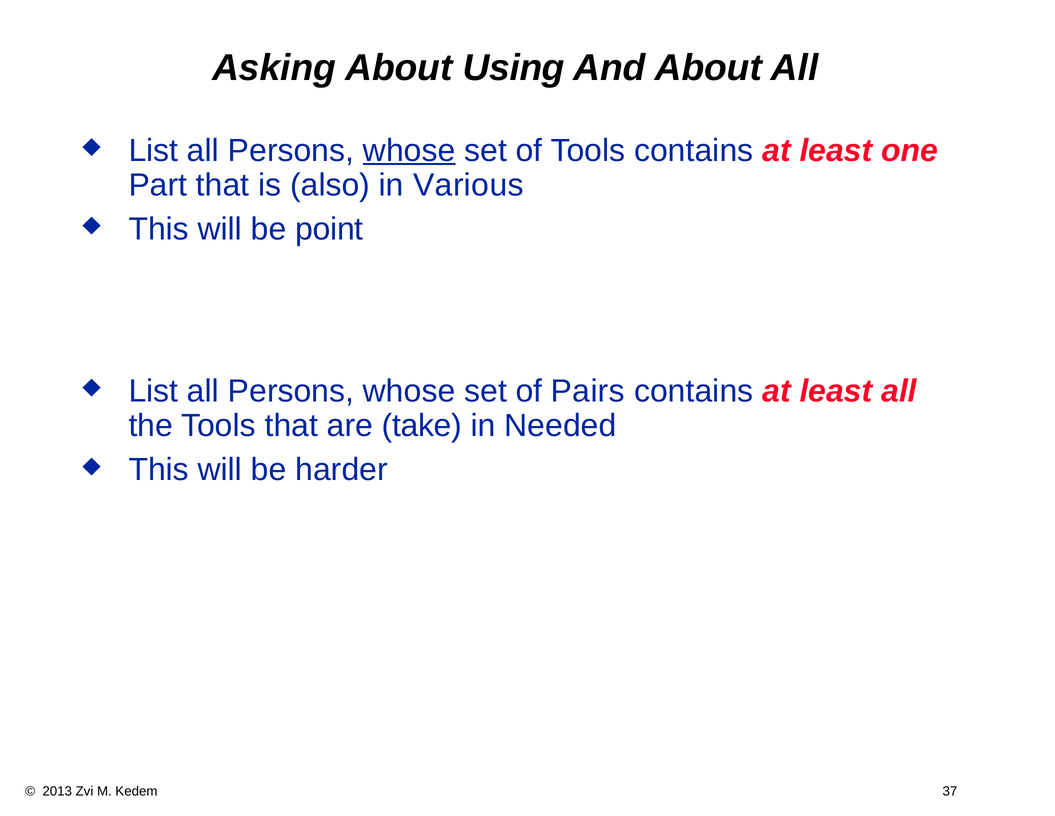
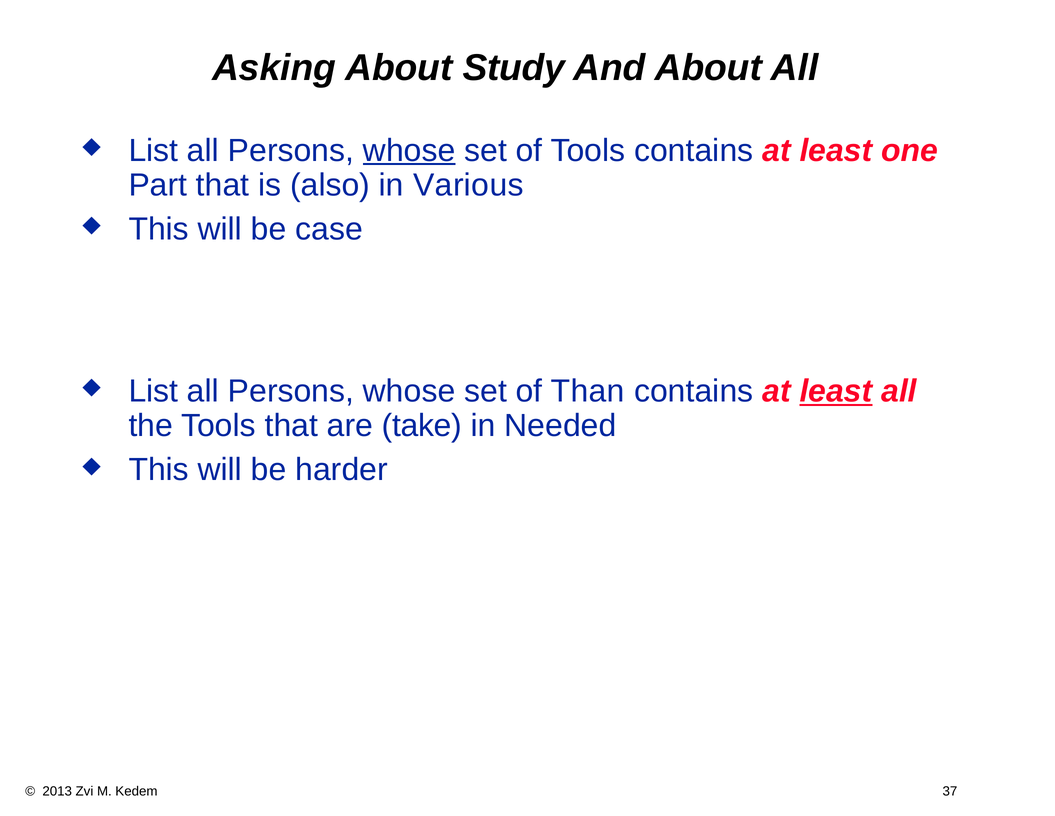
Using: Using -> Study (514, 68)
point: point -> case (329, 229)
Pairs: Pairs -> Than (588, 391)
least underline: none -> present (836, 391)
